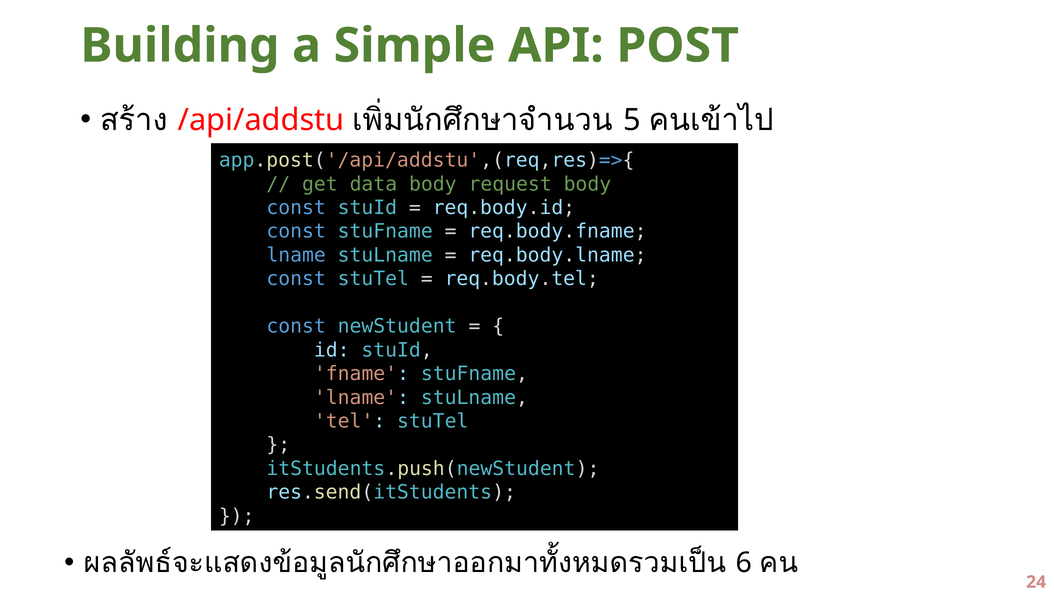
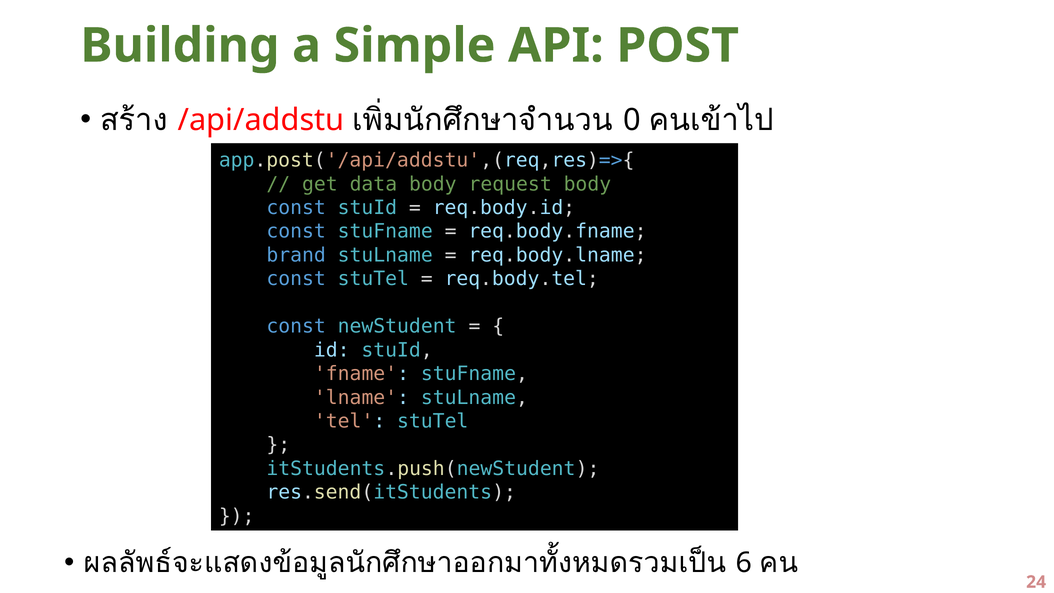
5: 5 -> 0 (632, 120)
lname: lname -> brand (296, 255)
